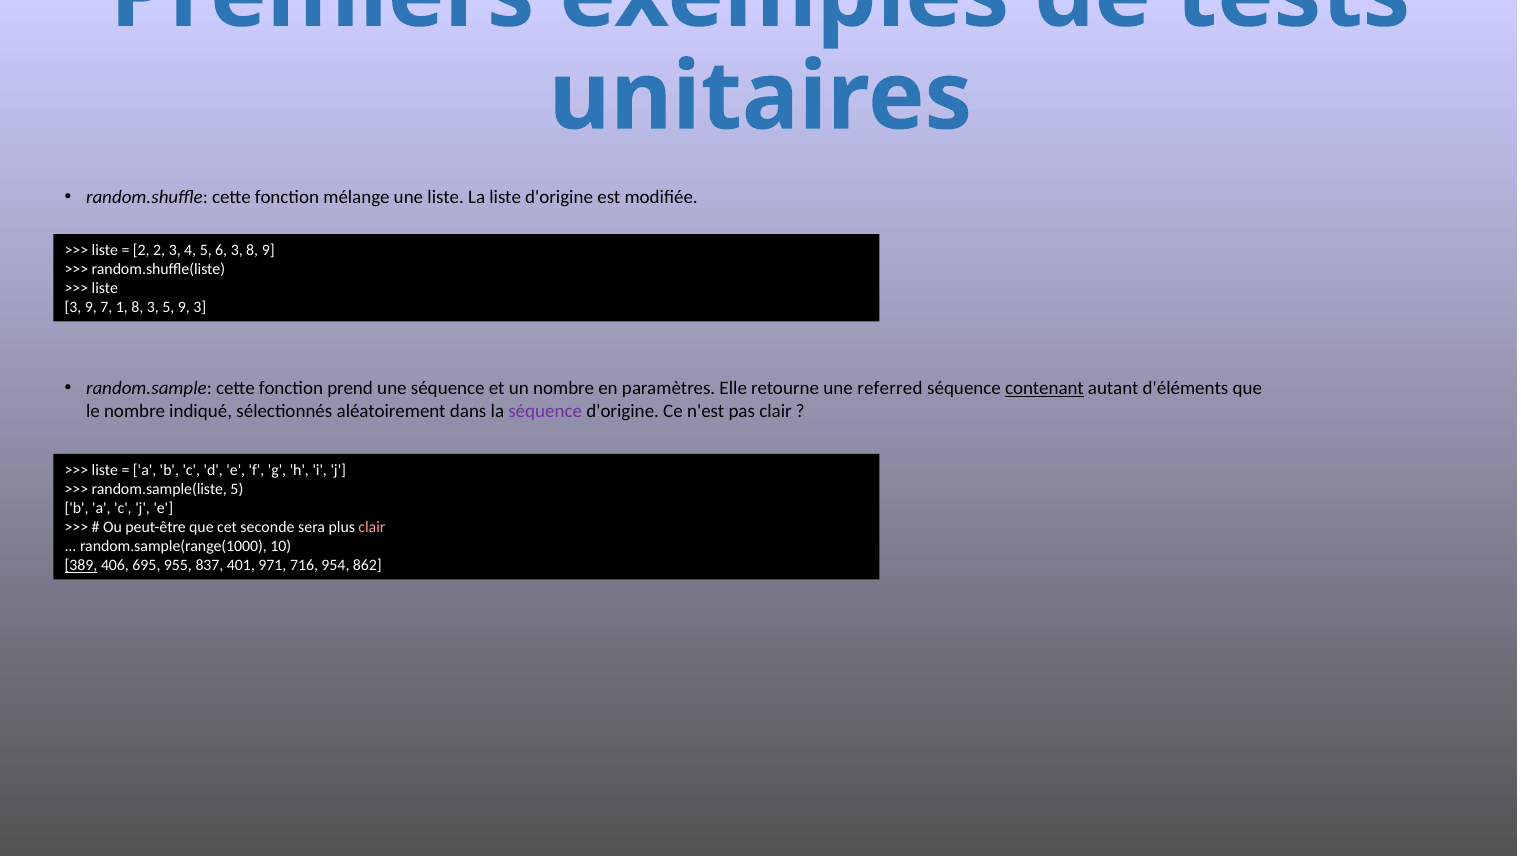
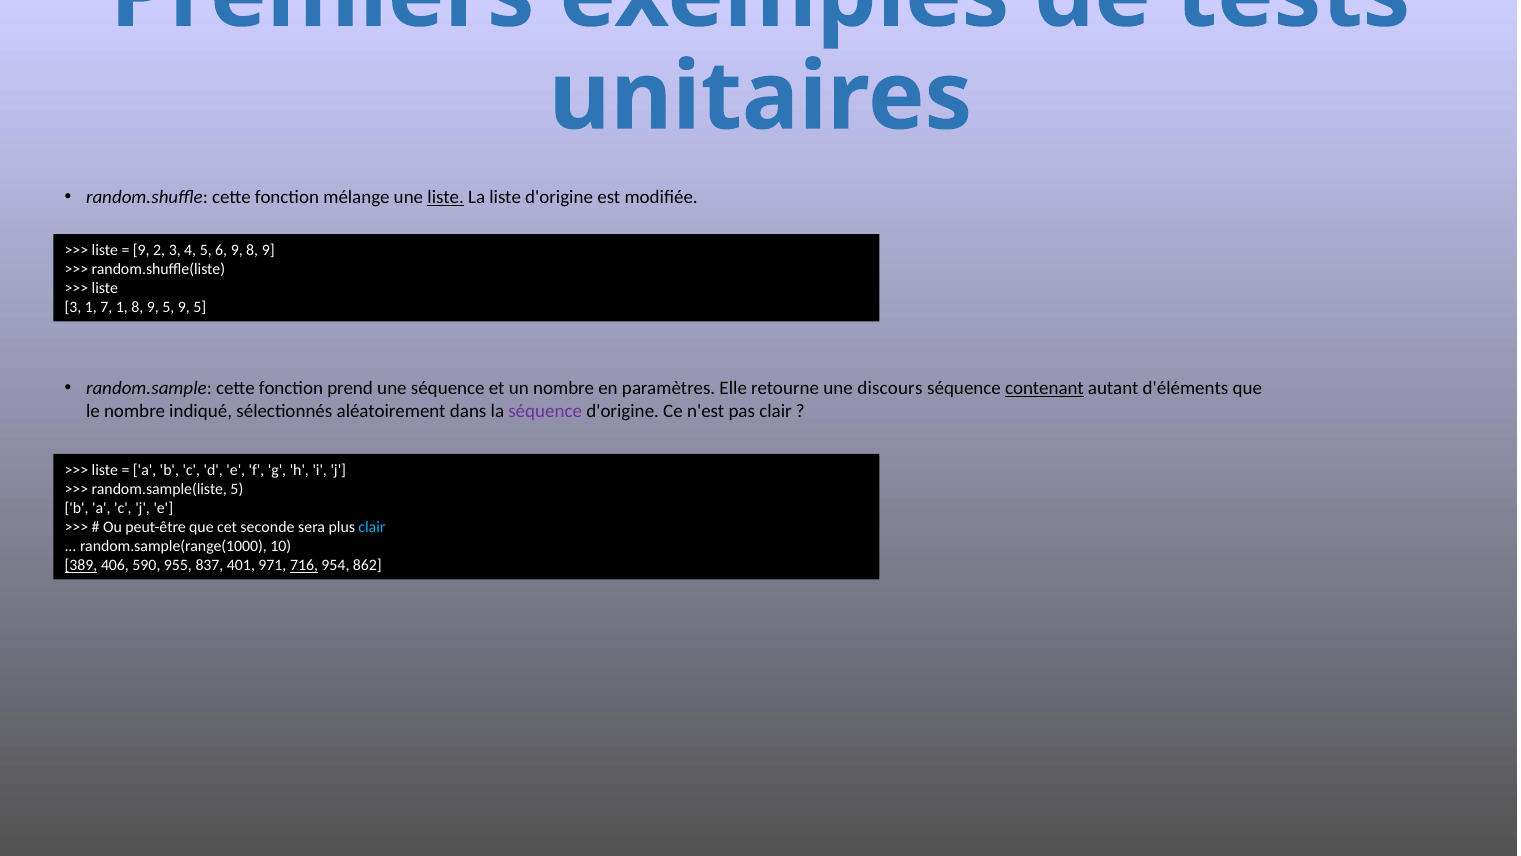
liste underline: none -> present (446, 197)
2: 2 -> 9 (141, 250)
6 3: 3 -> 9 (237, 250)
3 9: 9 -> 1 (91, 307)
1 8 3: 3 -> 9 (153, 307)
5 9 3: 3 -> 5 (200, 307)
referred: referred -> discours (890, 388)
clair colour: pink -> light blue (372, 527)
695: 695 -> 590 (146, 565)
716 underline: none -> present (304, 565)
